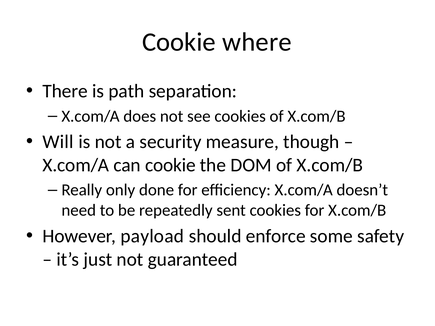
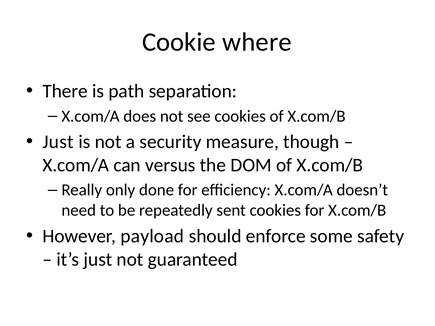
Will: Will -> Just (58, 142)
can cookie: cookie -> versus (170, 165)
